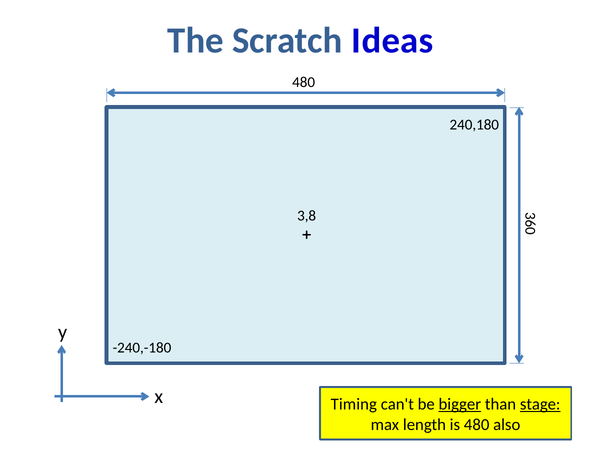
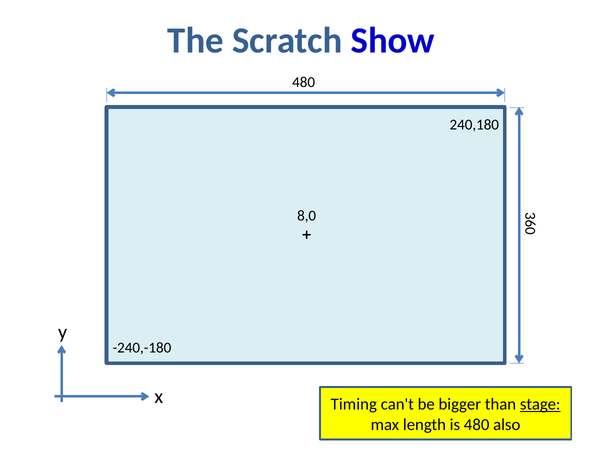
Ideas: Ideas -> Show (393, 41)
3,8: 3,8 -> 8,0 (307, 215)
bigger underline: present -> none (460, 404)
